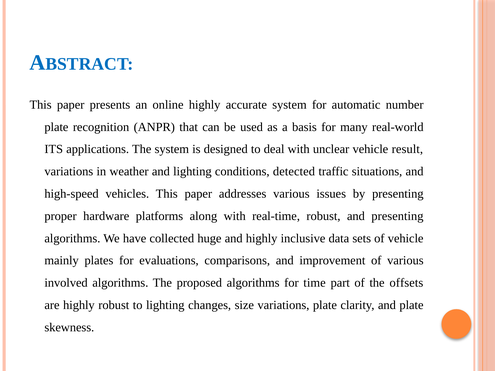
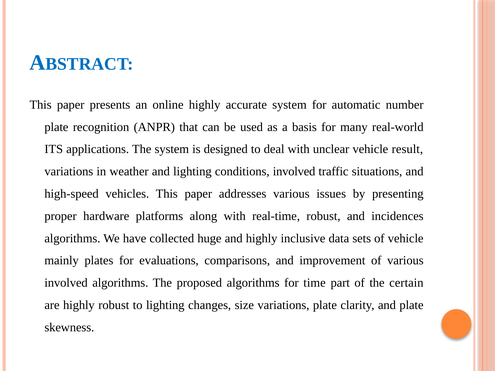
conditions detected: detected -> involved (294, 172)
and presenting: presenting -> incidences (397, 216)
offsets: offsets -> certain (406, 283)
